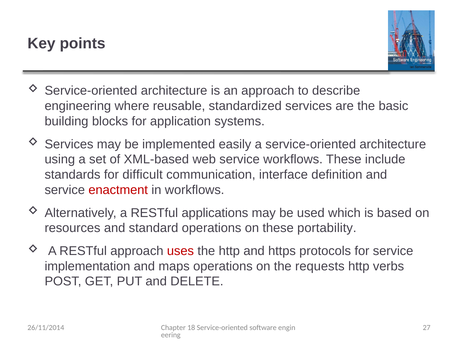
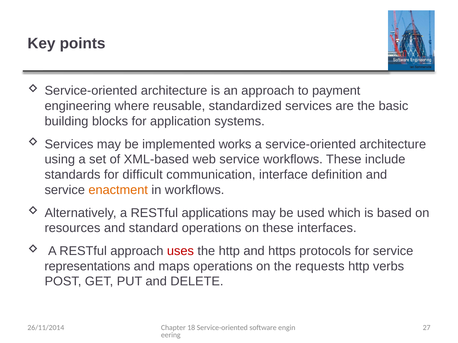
describe: describe -> payment (336, 91)
easily: easily -> works (235, 144)
enactment colour: red -> orange (118, 190)
portability: portability -> interfaces (327, 228)
implementation: implementation -> representations (87, 267)
